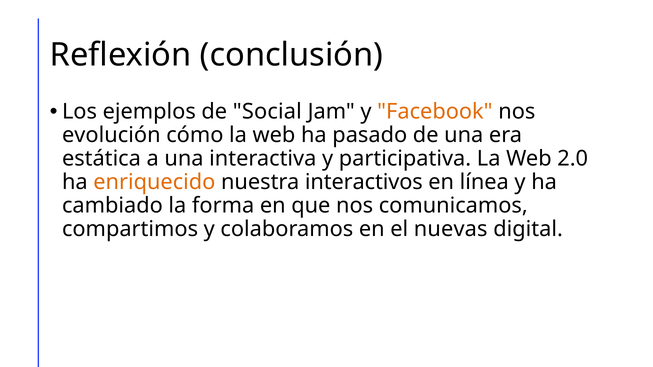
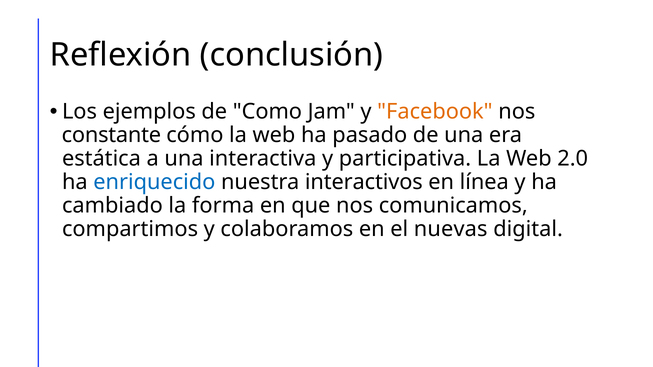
Social: Social -> Como (267, 112)
evolución: evolución -> constante (111, 135)
enriquecido colour: orange -> blue (154, 182)
